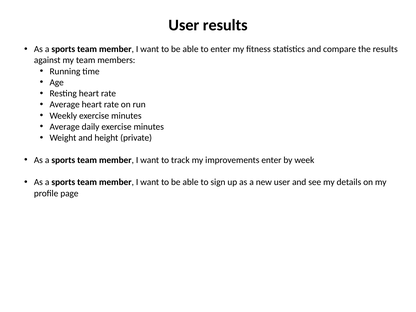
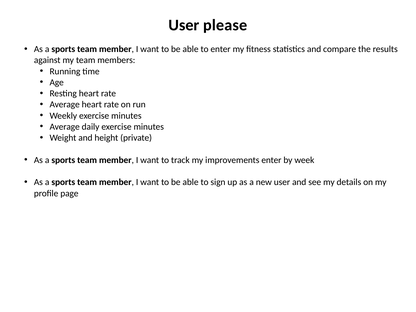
User results: results -> please (225, 25)
